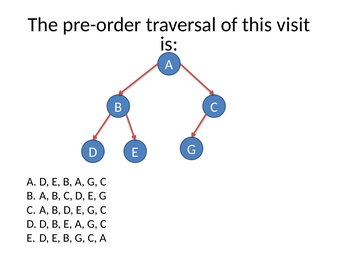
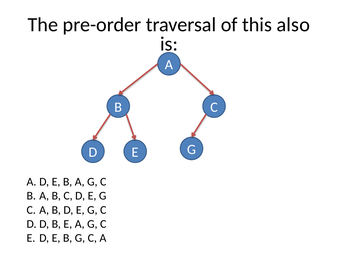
visit: visit -> also (293, 25)
